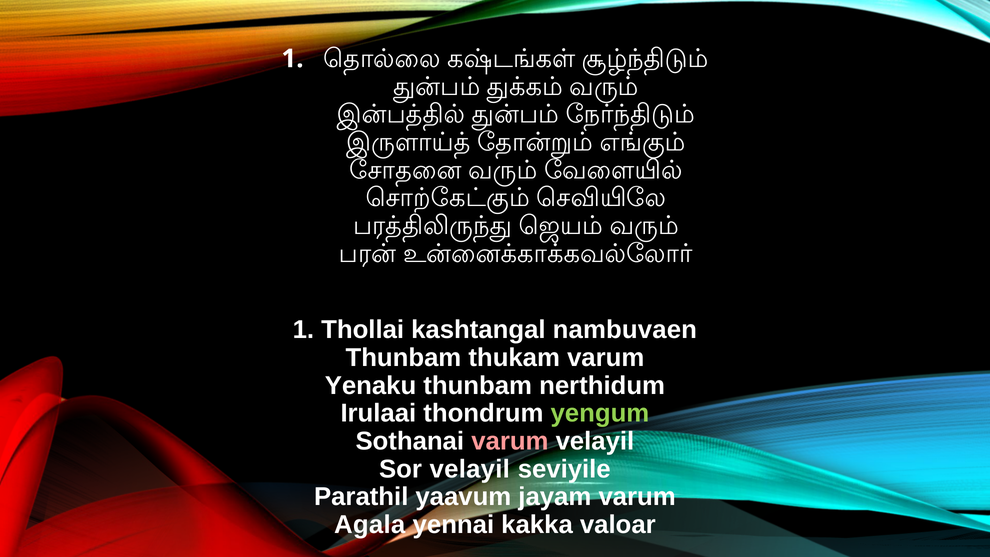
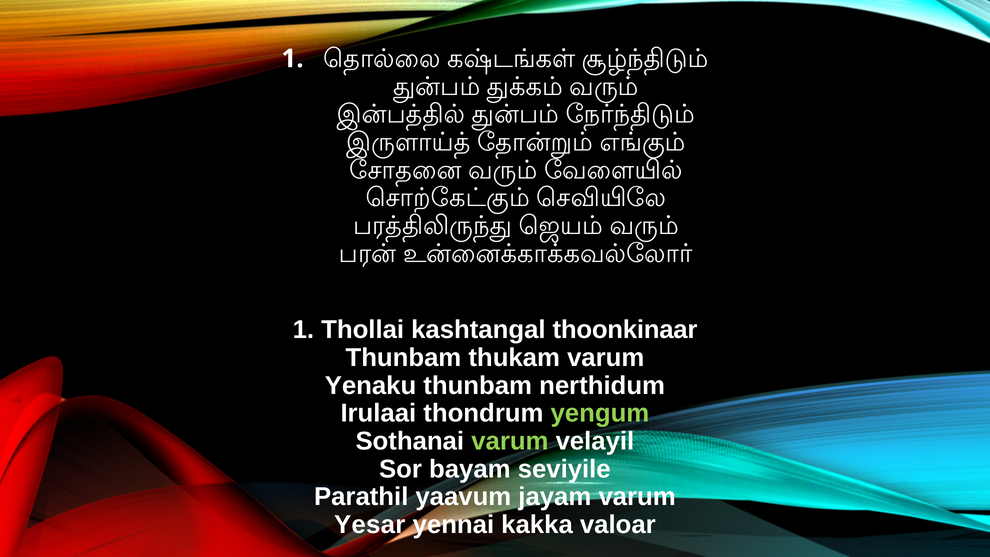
nambuvaen: nambuvaen -> thoonkinaar (625, 330)
varum colour: pink -> light green (510, 441)
Sor velayil: velayil -> bayam (470, 469)
Agala: Agala -> Yesar (370, 525)
